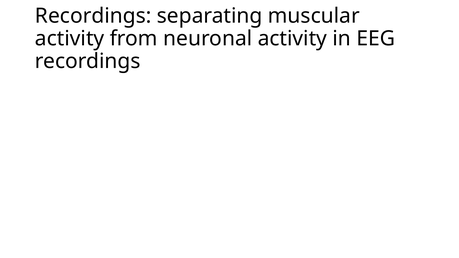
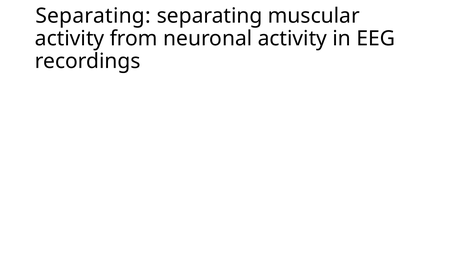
Recordings: Recordings -> Separating (93, 16)
